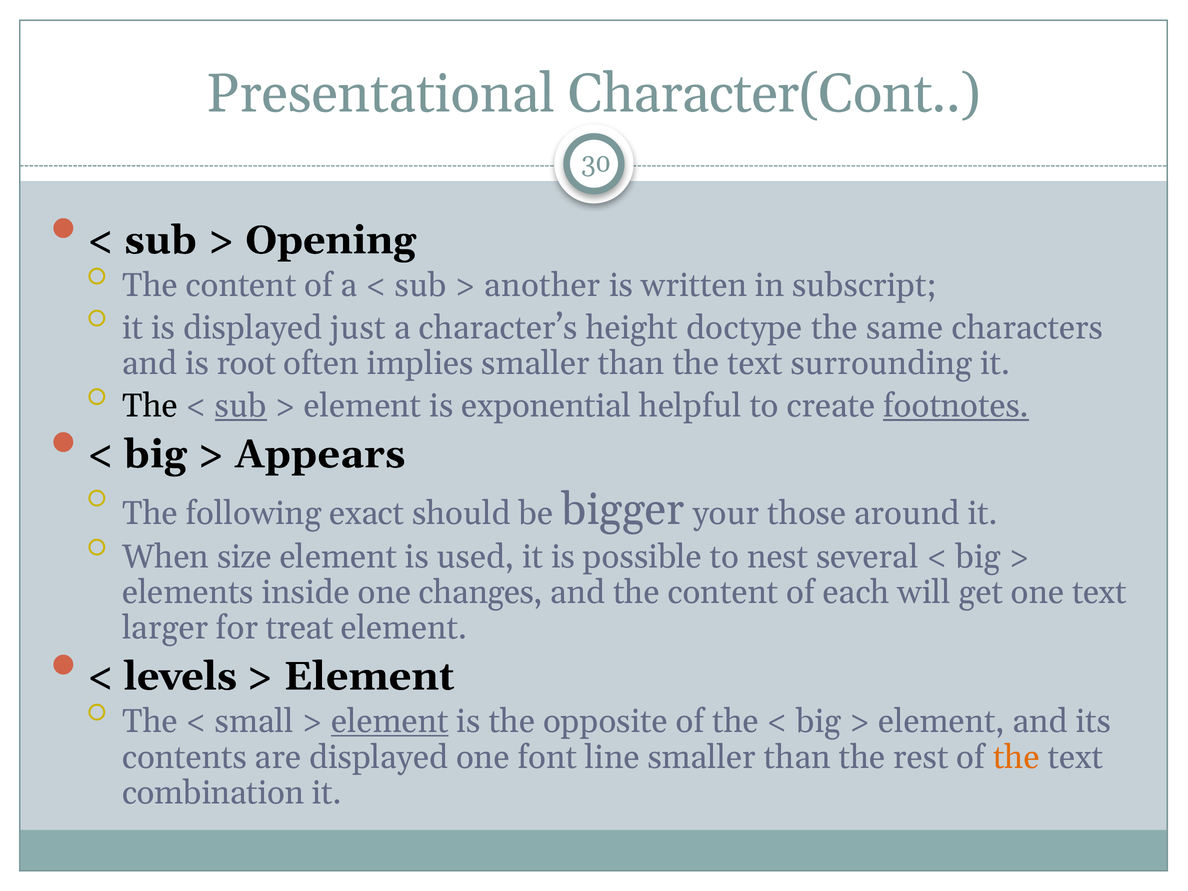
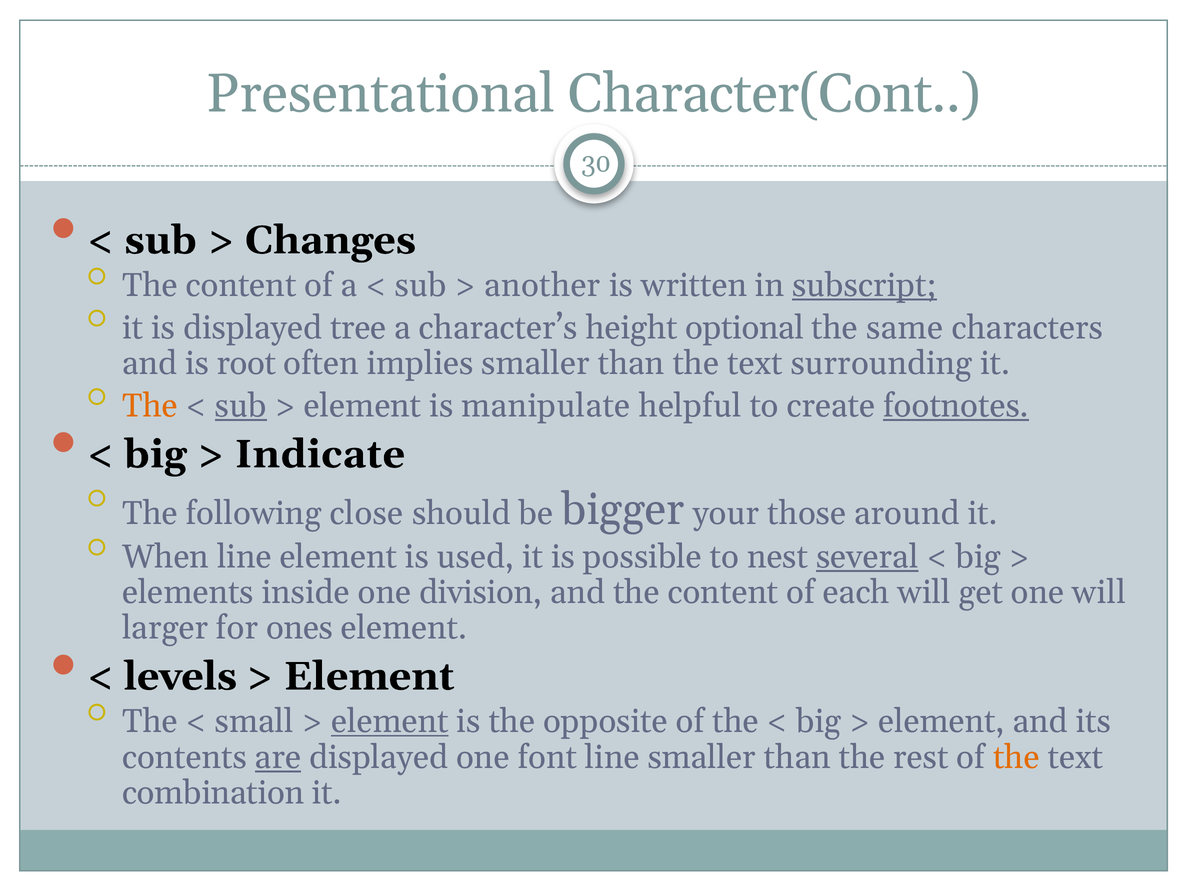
Opening: Opening -> Changes (330, 240)
subscript underline: none -> present (865, 285)
just: just -> tree (358, 328)
doctype: doctype -> optional (745, 328)
The colour: black -> orange (150, 406)
exponential: exponential -> manipulate (546, 406)
Appears: Appears -> Indicate (320, 454)
exact: exact -> close (367, 513)
When size: size -> line (244, 557)
several underline: none -> present (867, 557)
changes: changes -> division (481, 592)
one text: text -> will (1099, 592)
treat: treat -> ones (300, 628)
are underline: none -> present (278, 757)
